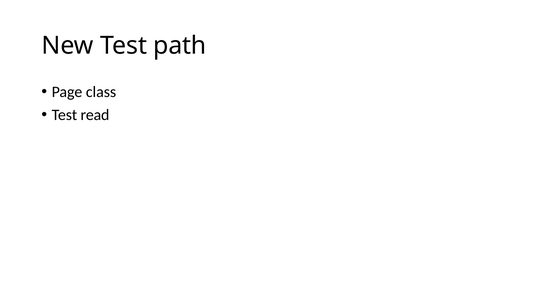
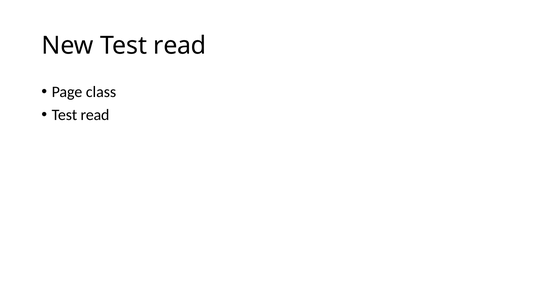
New Test path: path -> read (180, 46)
